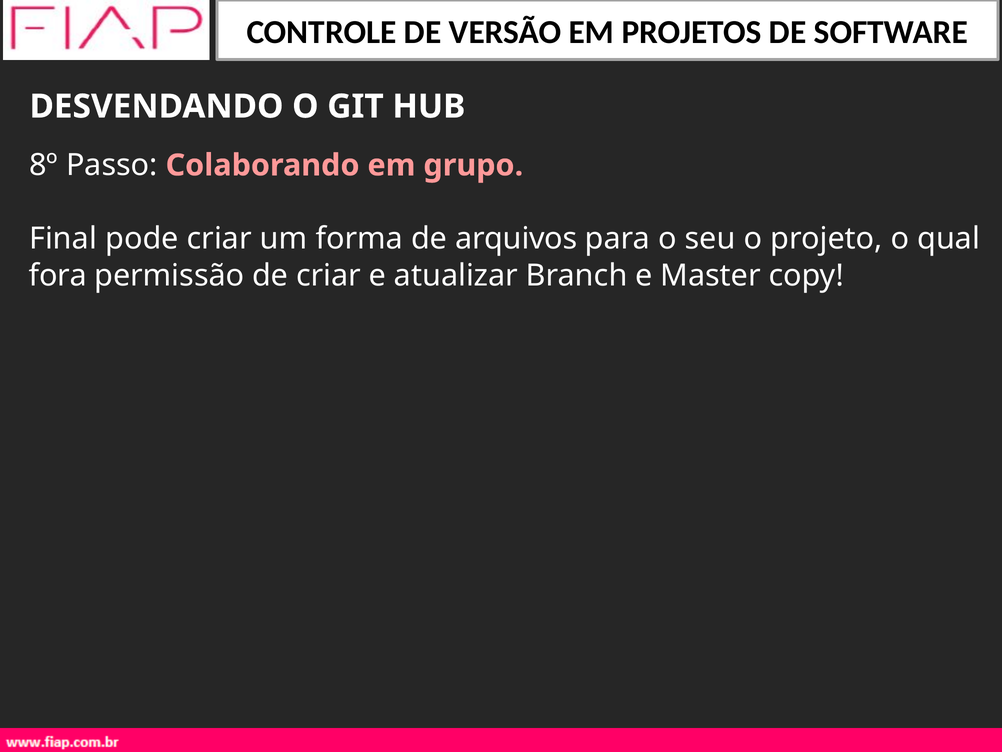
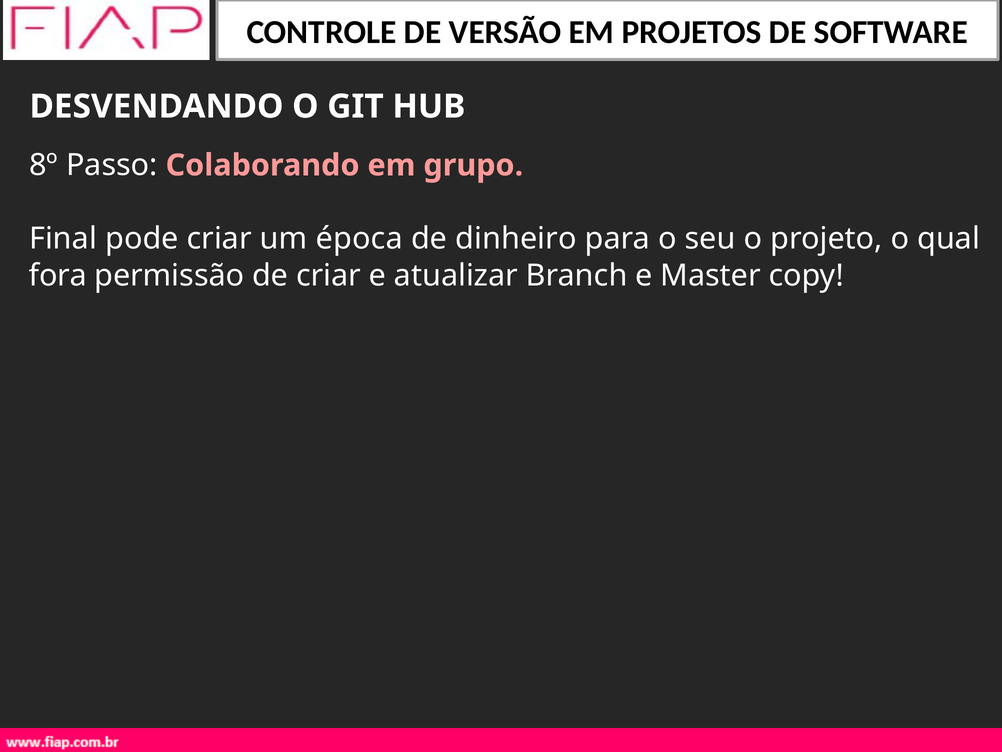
forma: forma -> época (359, 239)
arquivos: arquivos -> dinheiro (516, 239)
